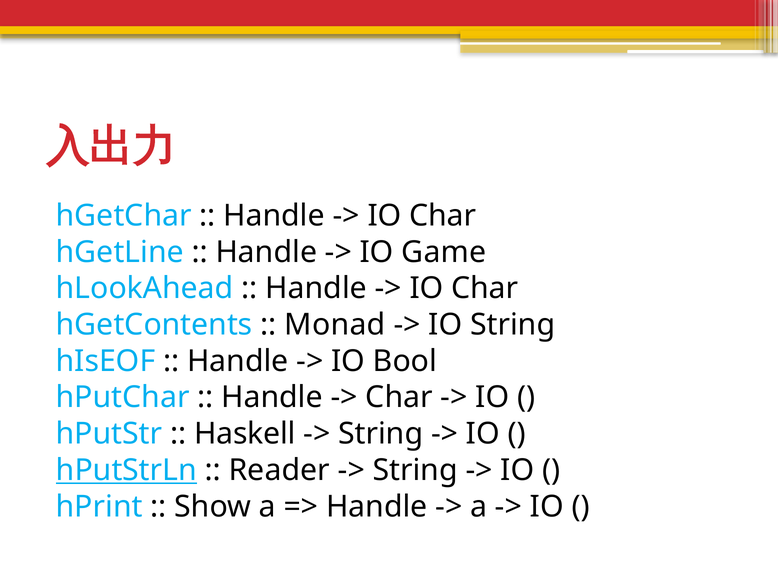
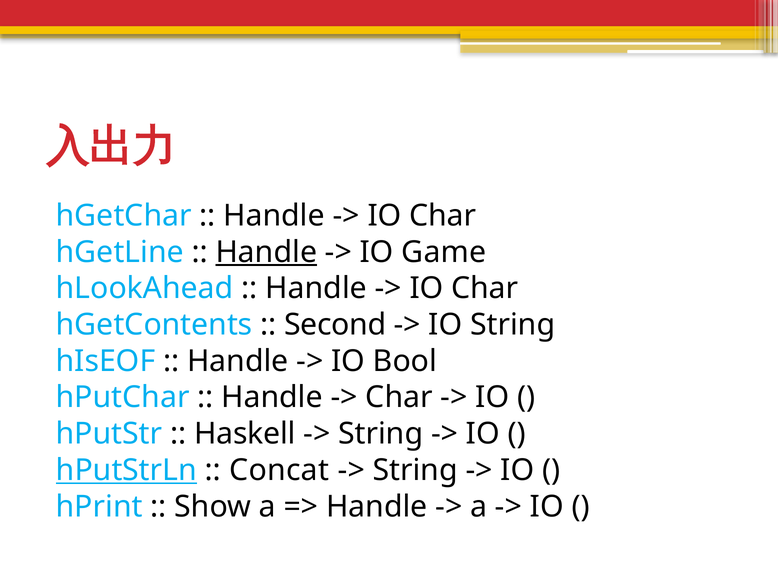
Handle underline: none -> present (266, 252)
Monad: Monad -> Second (335, 324)
Reader: Reader -> Concat (279, 470)
